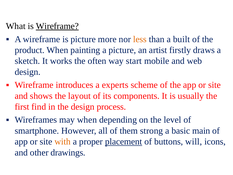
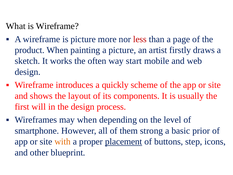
Wireframe underline: present -> none (57, 26)
less colour: orange -> red (140, 39)
built: built -> page (182, 39)
experts: experts -> quickly (115, 85)
find: find -> will (39, 107)
main: main -> prior (201, 131)
will: will -> step (194, 141)
drawings: drawings -> blueprint (68, 152)
